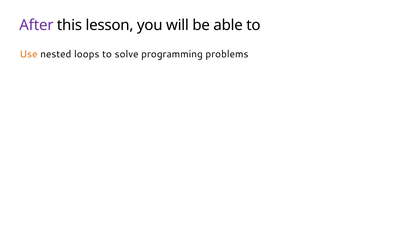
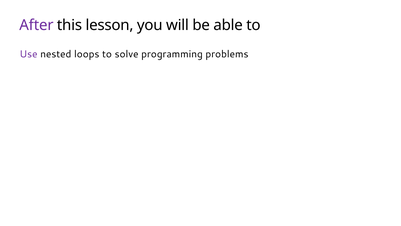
Use colour: orange -> purple (28, 54)
